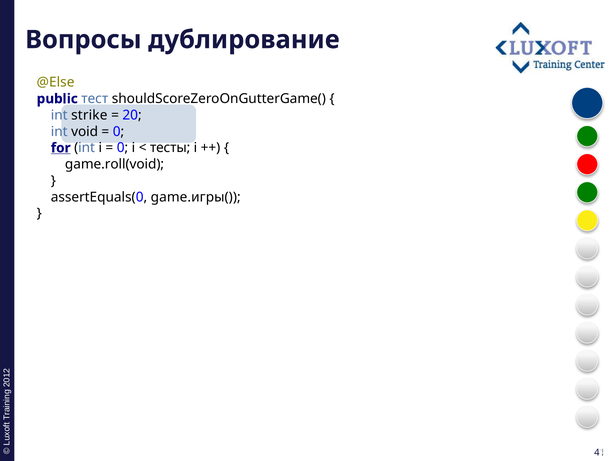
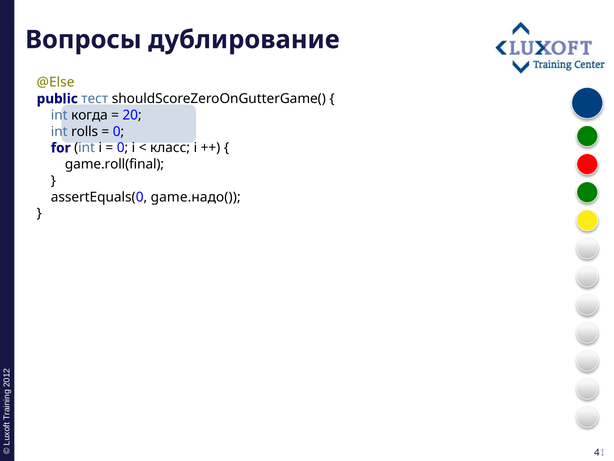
strike: strike -> когда (89, 115)
void: void -> rolls (85, 131)
for underline: present -> none (61, 148)
тесты: тесты -> класс (170, 148)
game.roll(void: game.roll(void -> game.roll(final (115, 164)
game.игры(: game.игры( -> game.надо( (196, 197)
